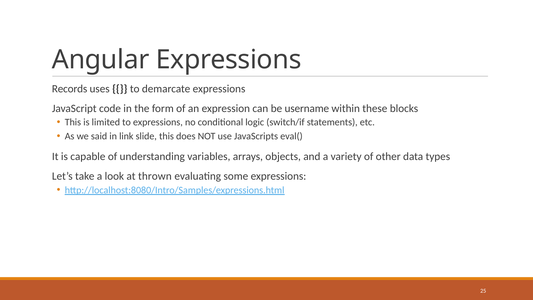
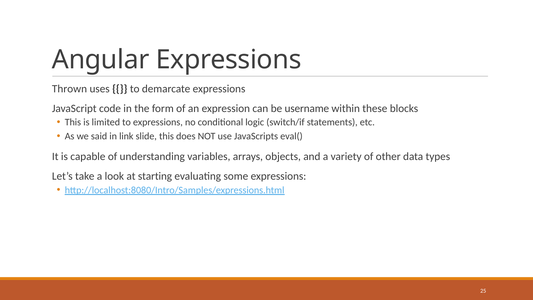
Records: Records -> Thrown (69, 89)
thrown: thrown -> starting (155, 176)
